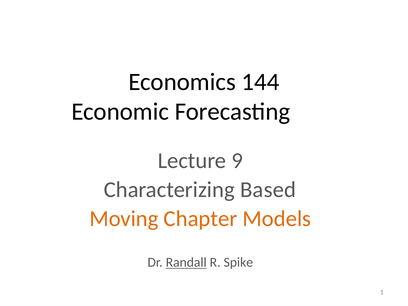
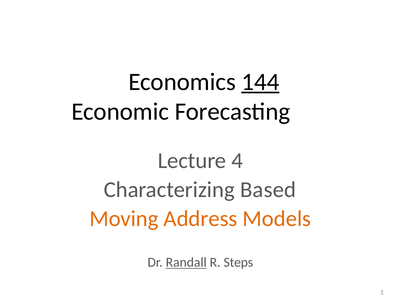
144 underline: none -> present (260, 82)
9: 9 -> 4 (237, 161)
Chapter: Chapter -> Address (201, 219)
Spike: Spike -> Steps (238, 262)
